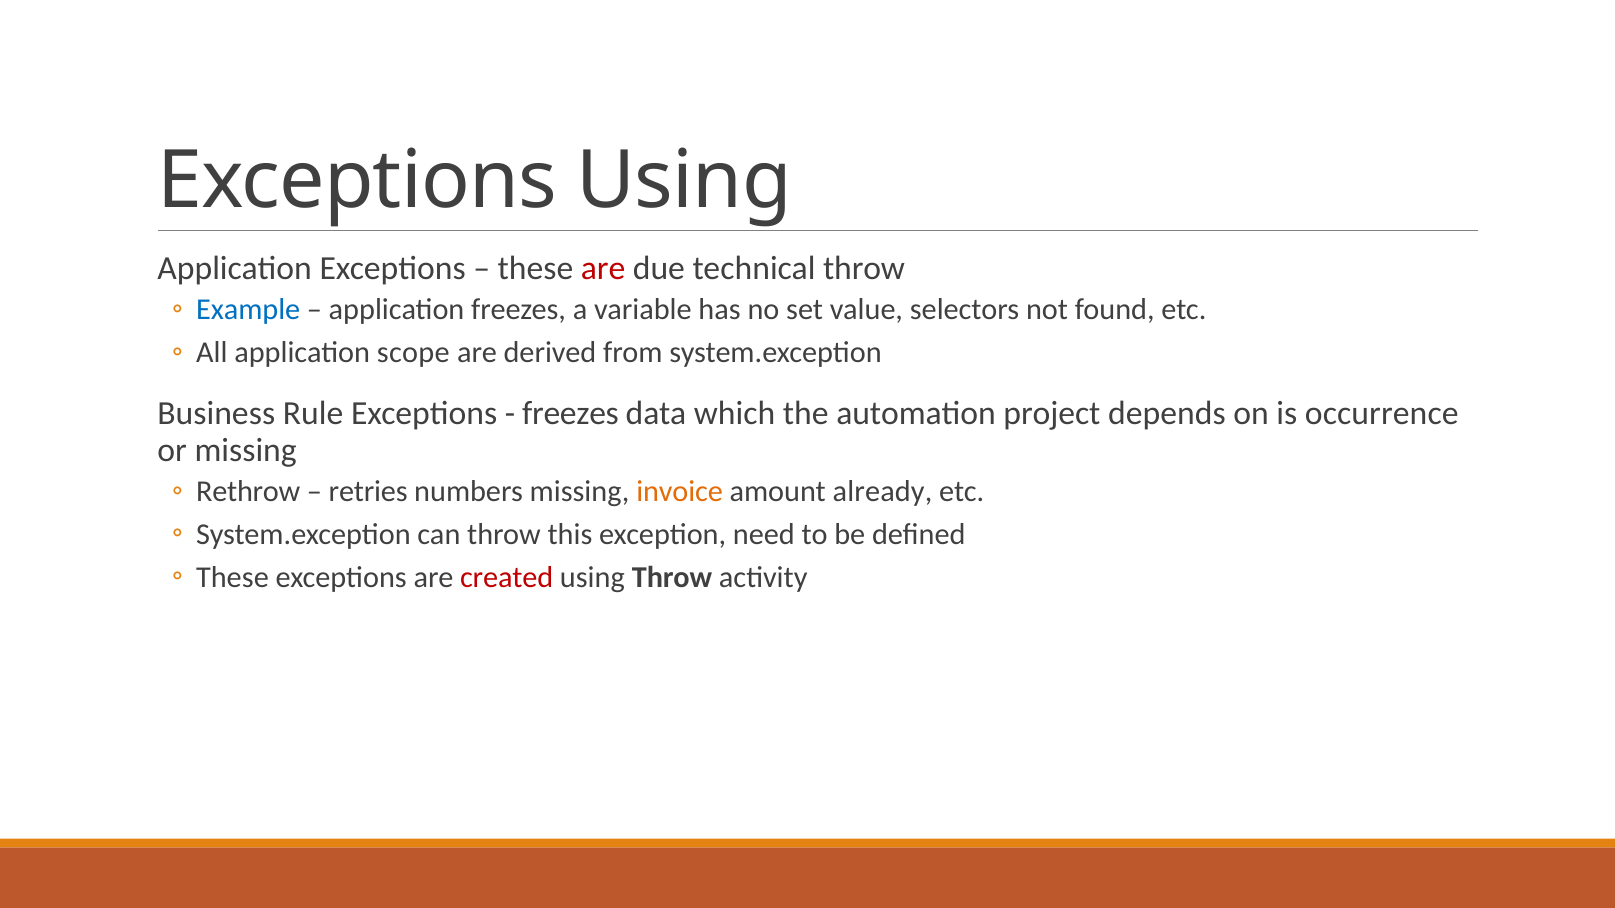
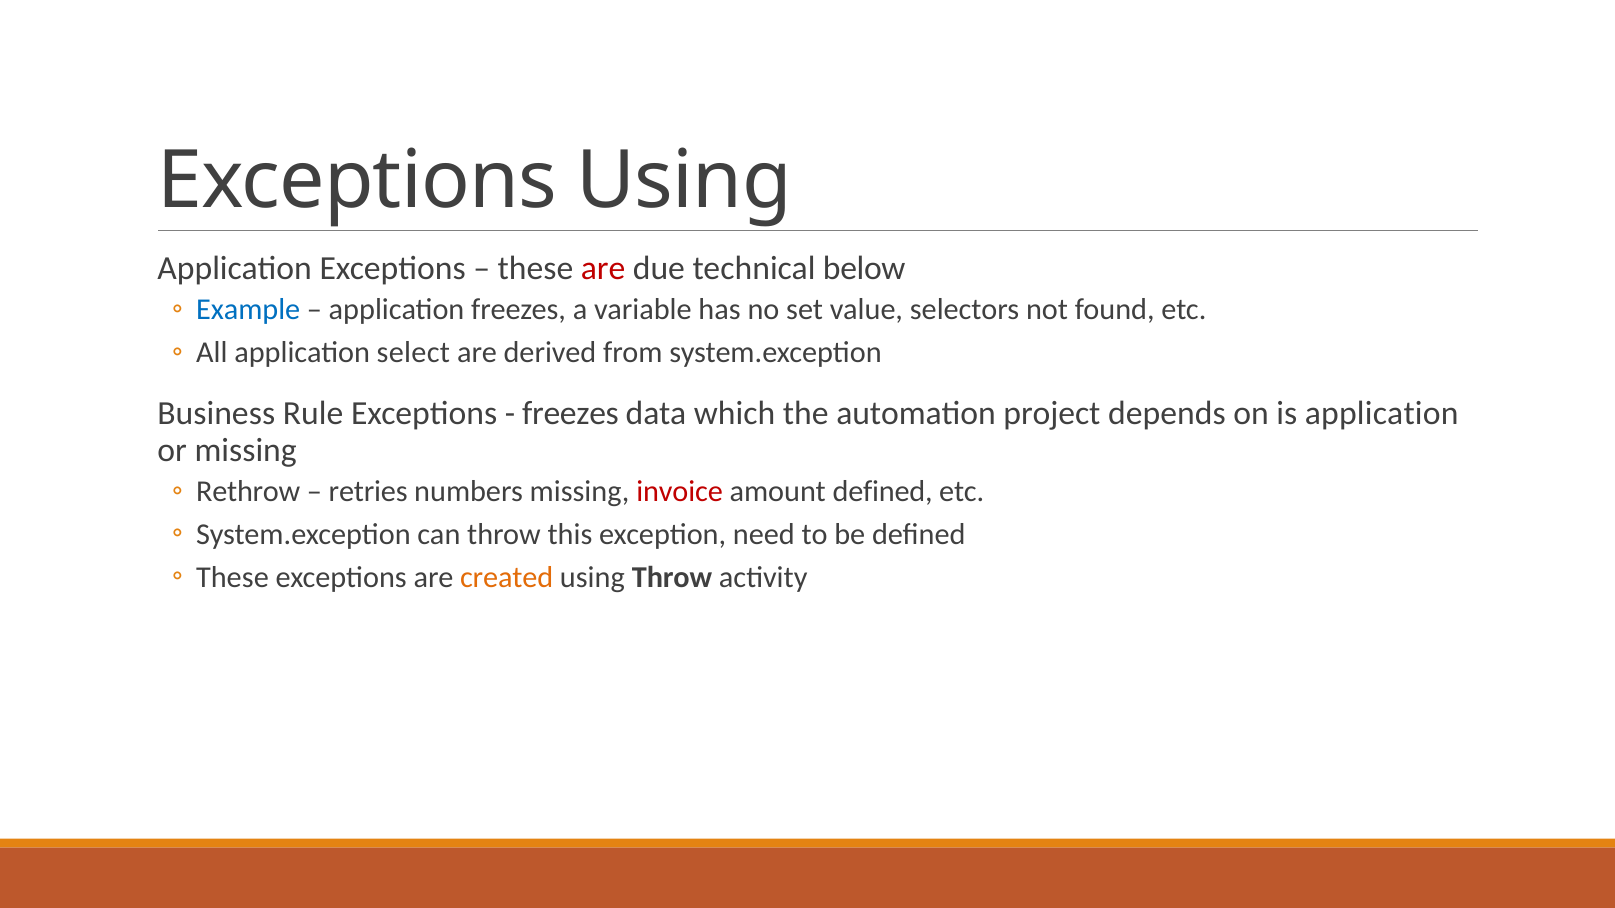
technical throw: throw -> below (864, 269)
scope: scope -> select (413, 353)
is occurrence: occurrence -> application (1382, 414)
invoice colour: orange -> red (680, 492)
amount already: already -> defined (883, 492)
created colour: red -> orange (507, 577)
